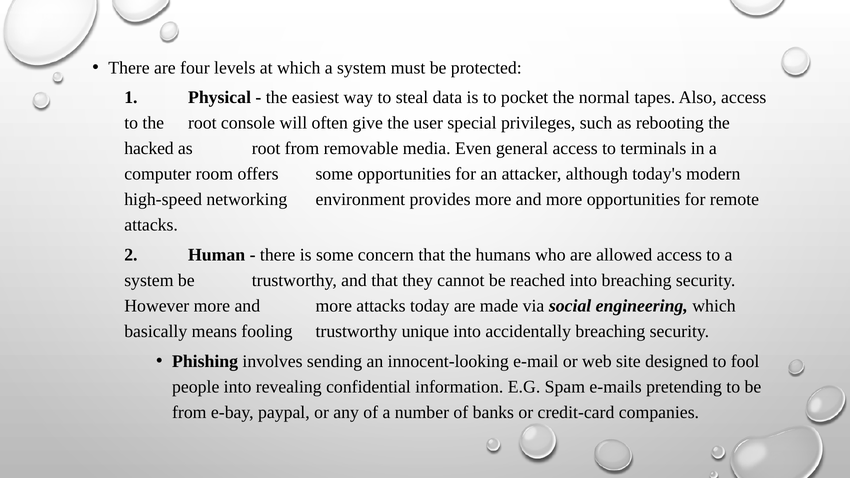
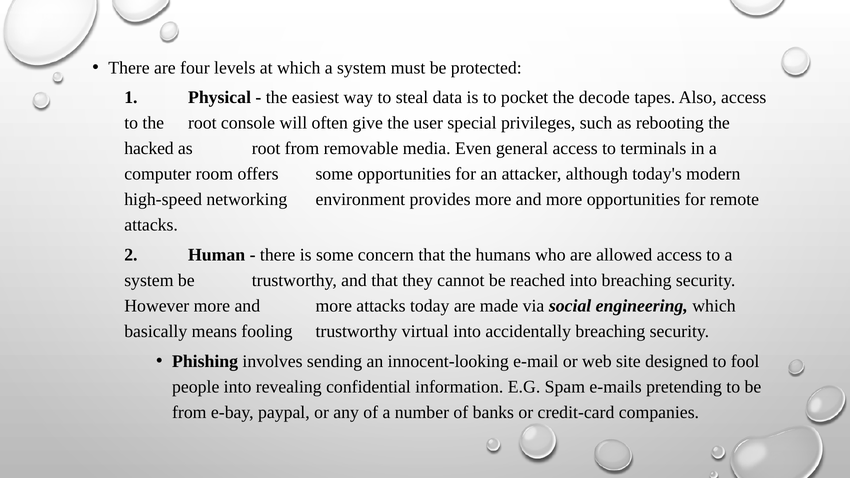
normal: normal -> decode (604, 98)
unique: unique -> virtual (425, 332)
